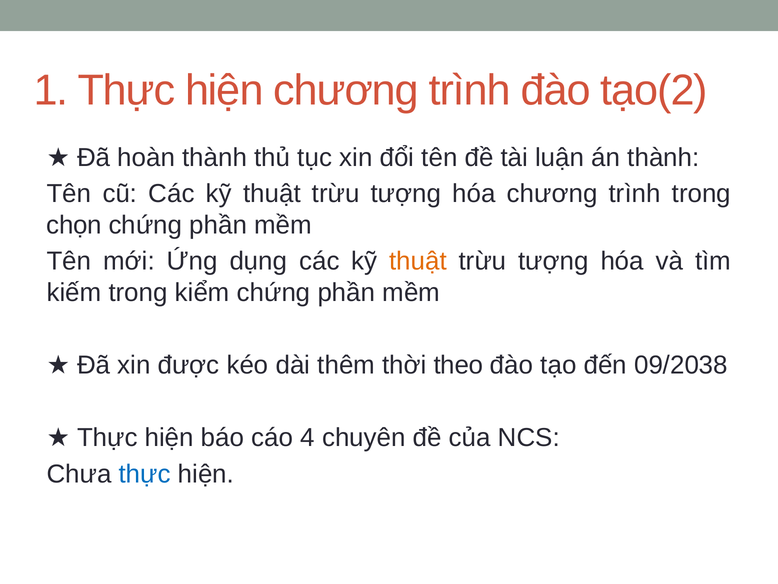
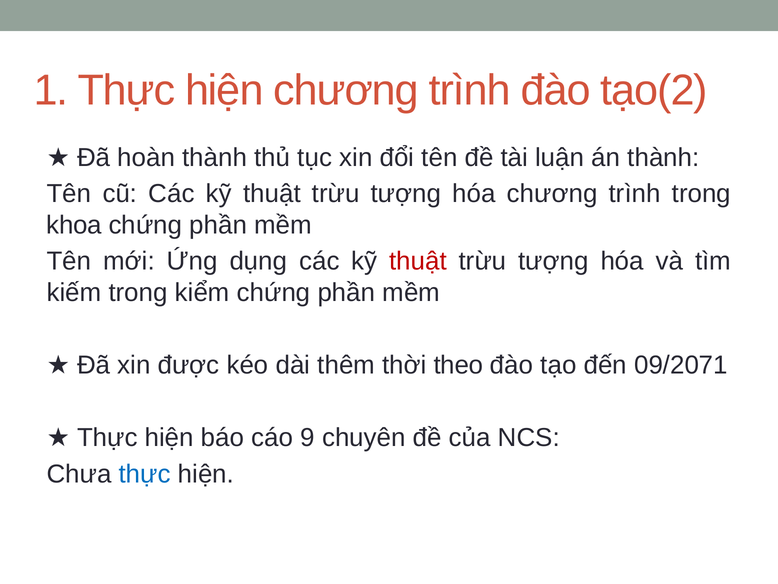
chọn: chọn -> khoa (74, 225)
thuật colour: orange -> red (418, 261)
09/2038: 09/2038 -> 09/2071 (681, 365)
4: 4 -> 9 (308, 437)
